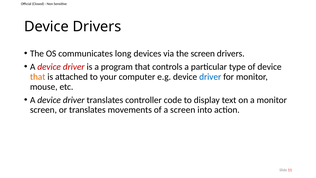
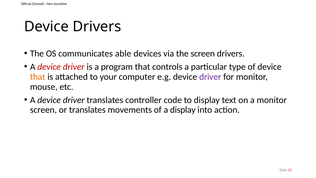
long: long -> able (123, 53)
driver colour: blue -> purple (210, 77)
a screen: screen -> display (183, 110)
